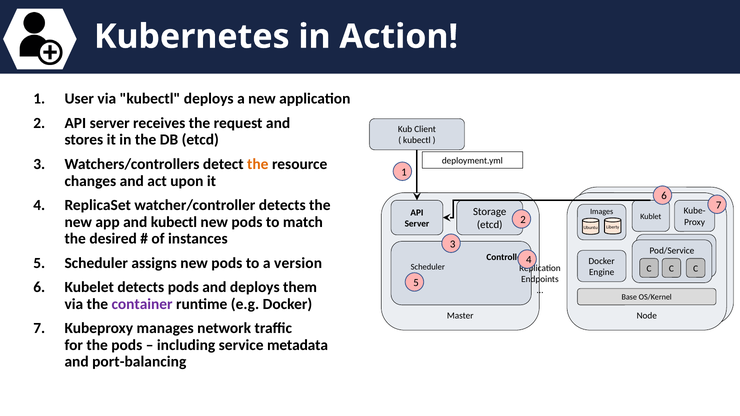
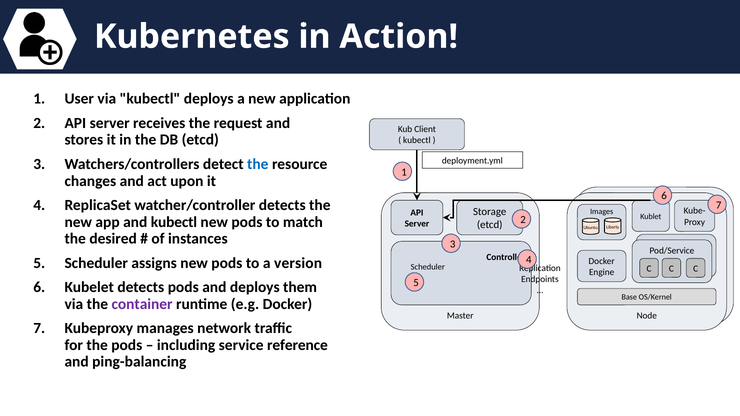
the colour: orange -> blue (258, 164)
metadata: metadata -> reference (297, 345)
port-balancing: port-balancing -> ping-balancing (139, 362)
